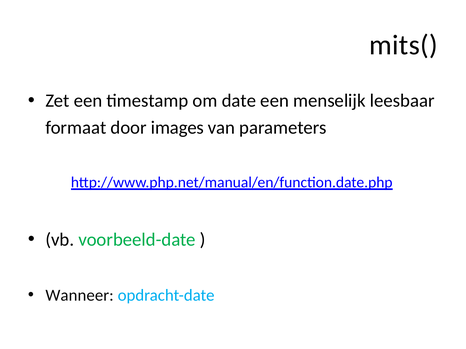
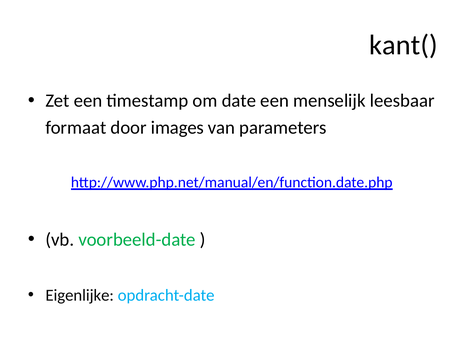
mits(: mits( -> kant( (403, 45)
Wanneer: Wanneer -> Eigenlijke (80, 296)
